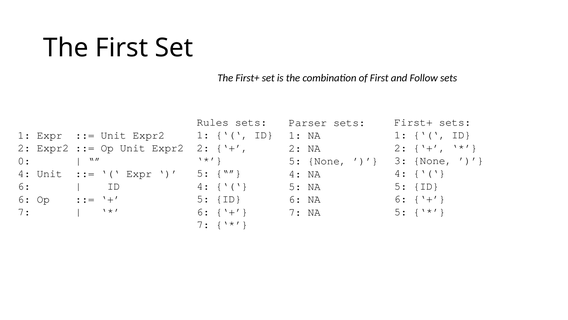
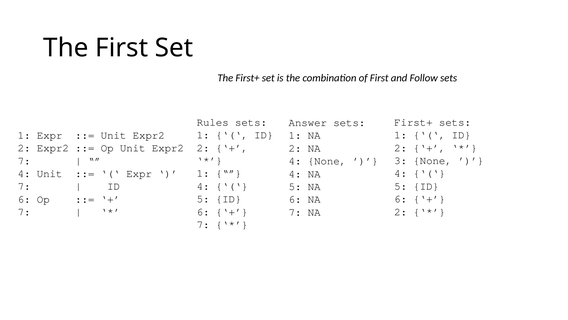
Parser: Parser -> Answer (308, 122)
0: 0 -> 7 (24, 161)
5: 5 -> 4 (295, 161)
5: 5 -> 1 (203, 173)
6: 6 -> 7 (24, 186)
5: 5 -> 2 (401, 212)
